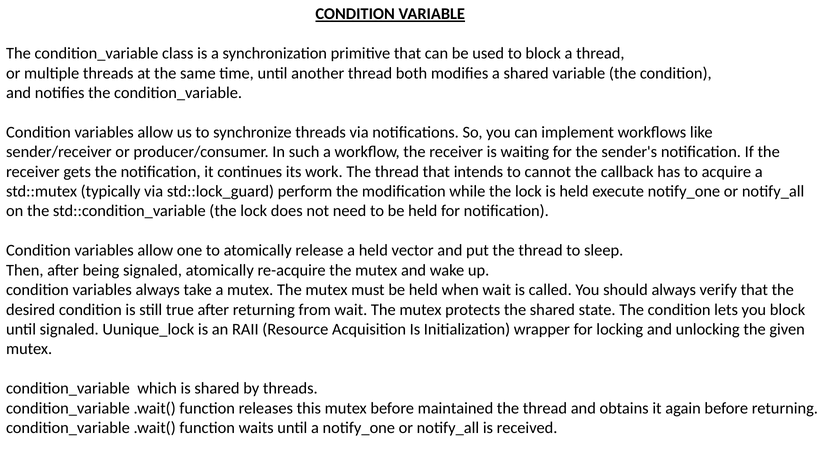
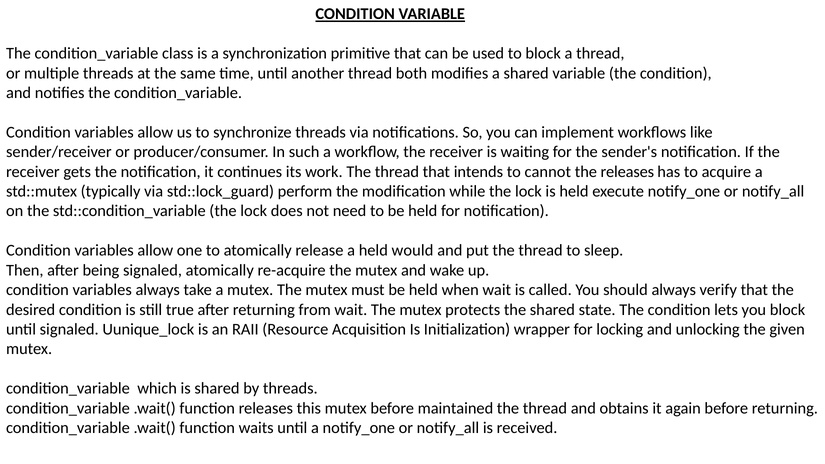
the callback: callback -> releases (627, 172)
vector: vector -> would (413, 251)
